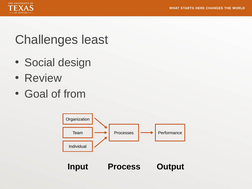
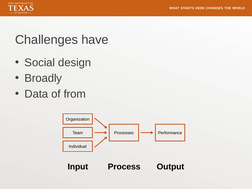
least: least -> have (95, 40)
Review: Review -> Broadly (43, 78)
Goal: Goal -> Data (36, 94)
